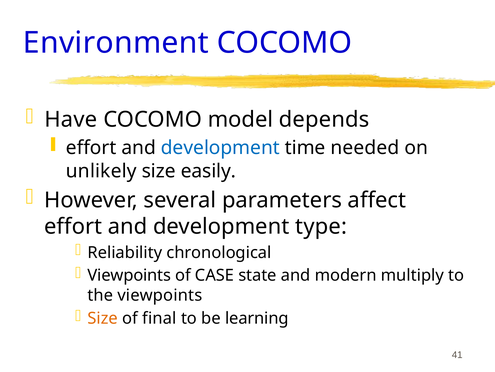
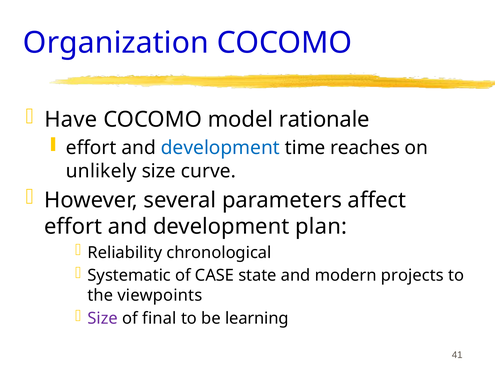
Environment: Environment -> Organization (116, 43)
depends: depends -> rationale (324, 119)
needed: needed -> reaches (365, 148)
easily: easily -> curve (208, 171)
type: type -> plan (321, 226)
Viewpoints: Viewpoints -> Systematic (129, 275)
multiply: multiply -> projects (412, 275)
Size colour: orange -> purple (103, 318)
